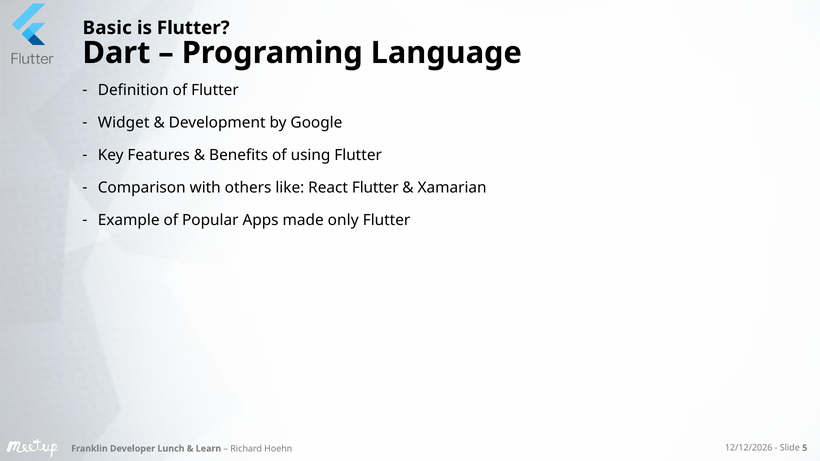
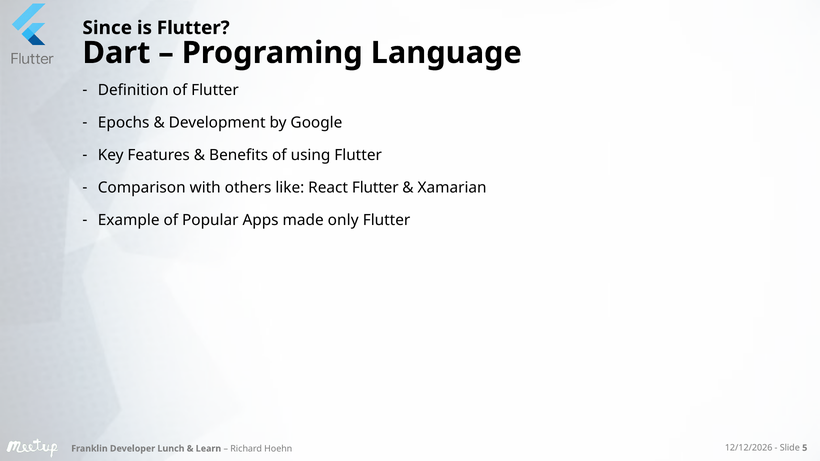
Basic: Basic -> Since (107, 28)
Widget: Widget -> Epochs (124, 123)
